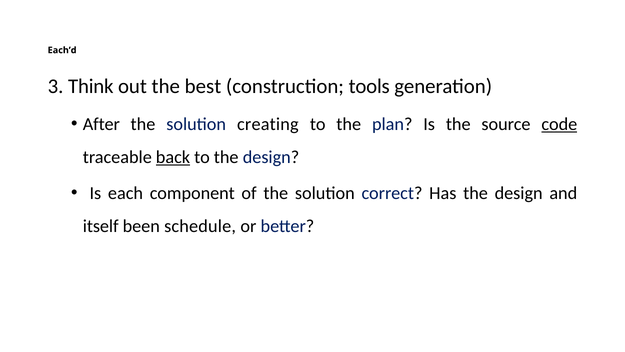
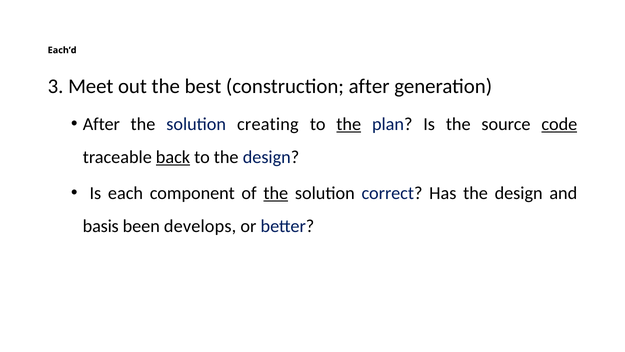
Think: Think -> Meet (91, 86)
construction tools: tools -> after (369, 86)
the underline: none -> present (349, 124)
the underline: none -> present (276, 193)
itself: itself -> basis (101, 226)
schedule: schedule -> develops (200, 226)
